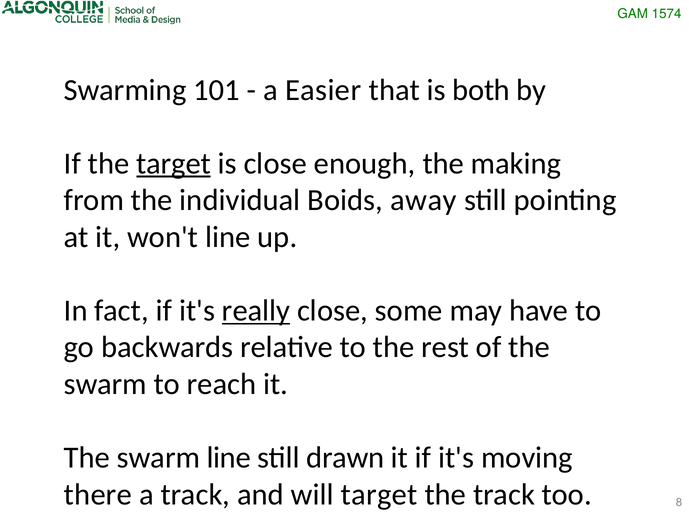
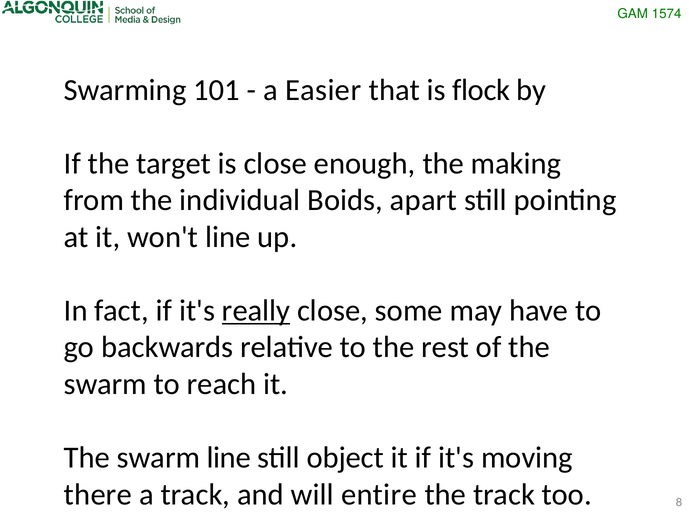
both: both -> flock (481, 90)
target underline: present -> none (174, 163)
away: away -> apart (423, 200)
drawn: drawn -> object (345, 457)
will target: target -> entire (379, 494)
